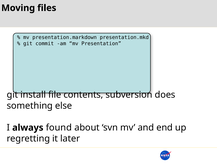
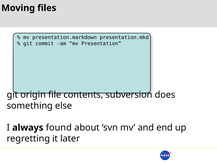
install: install -> origin (33, 95)
